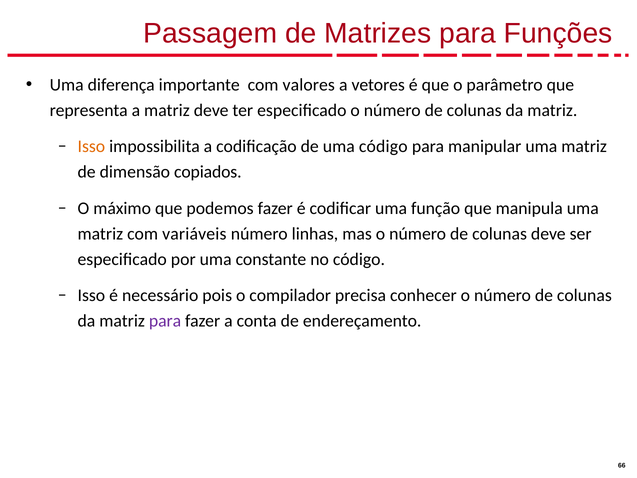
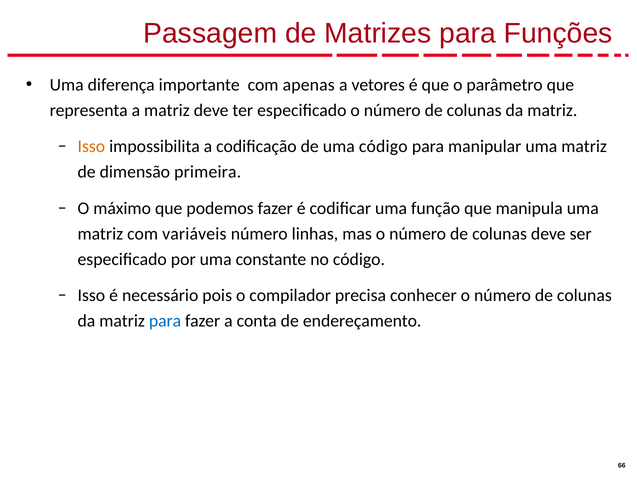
valores: valores -> apenas (309, 85)
copiados: copiados -> primeira (208, 172)
para colour: purple -> blue (165, 321)
